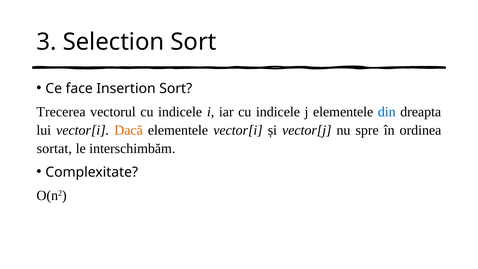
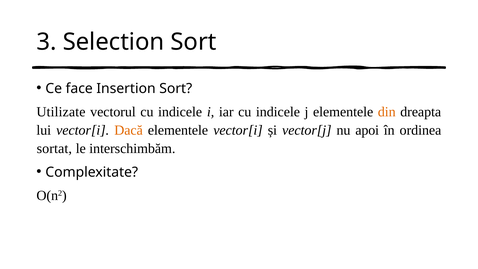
Trecerea: Trecerea -> Utilizate (61, 112)
din colour: blue -> orange (387, 112)
spre: spre -> apoi (367, 130)
